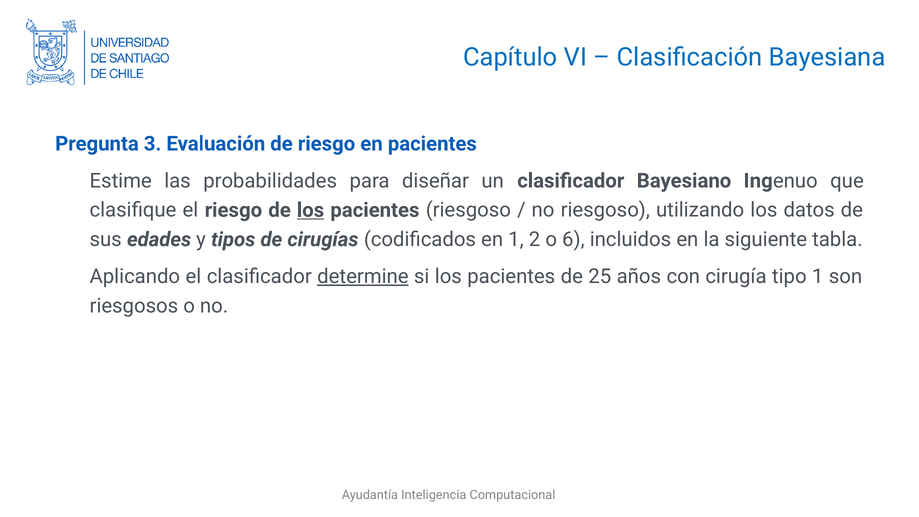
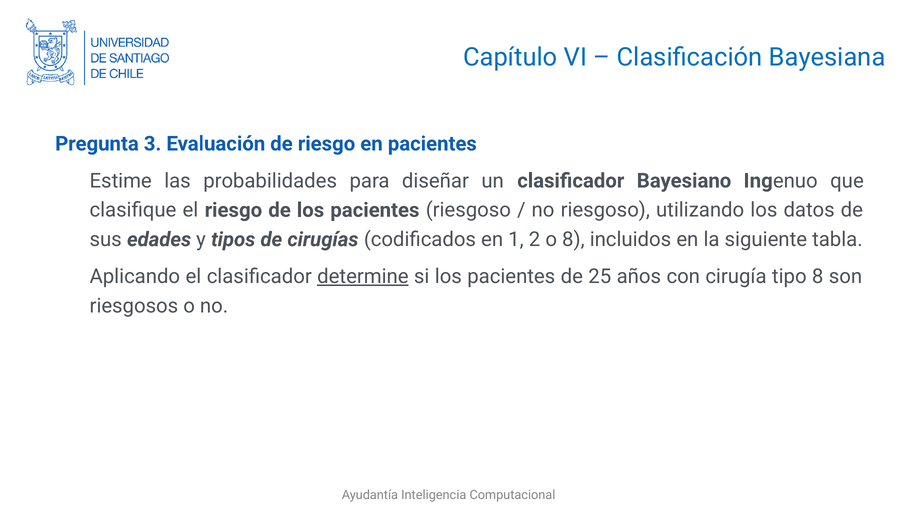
los underline: present -> none (311, 210)
o 6: 6 -> 8 (573, 239)
tipo 1: 1 -> 8 (818, 276)
